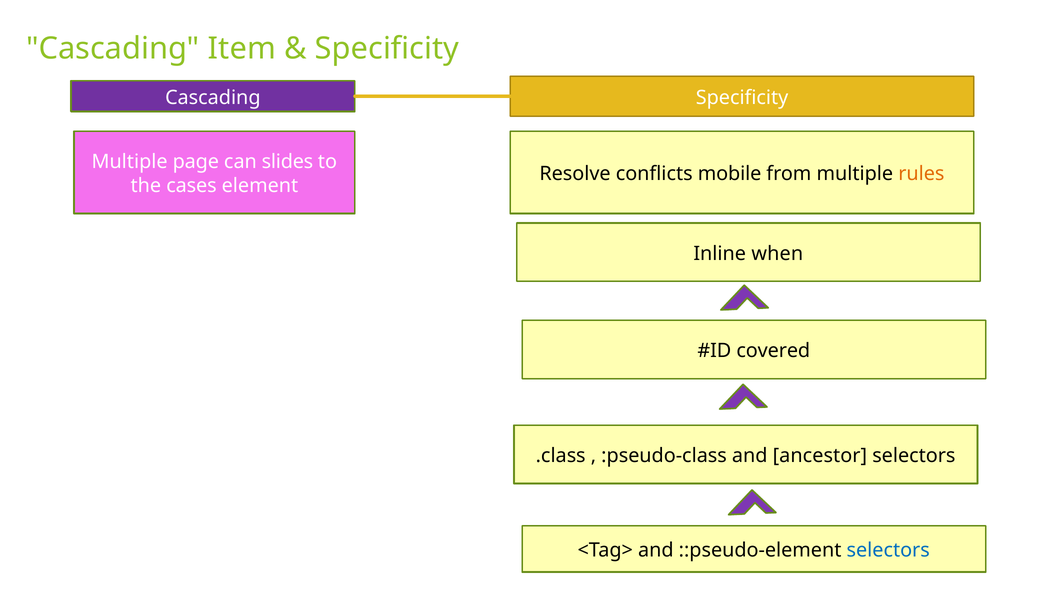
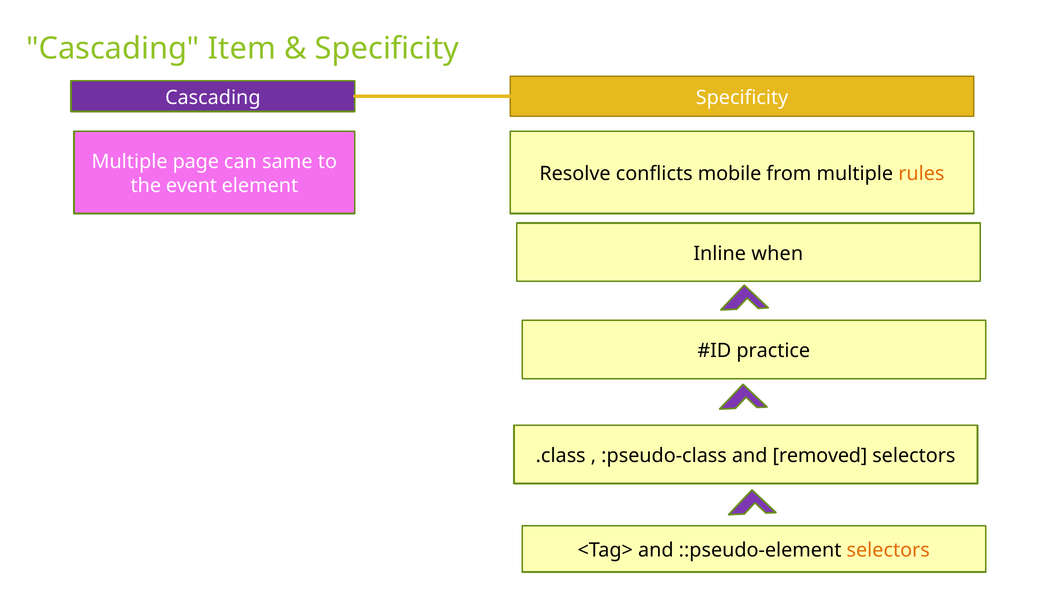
slides: slides -> same (287, 162)
cases: cases -> event (191, 186)
covered: covered -> practice (773, 351)
ancestor: ancestor -> removed (820, 456)
selectors colour: blue -> orange (888, 551)
